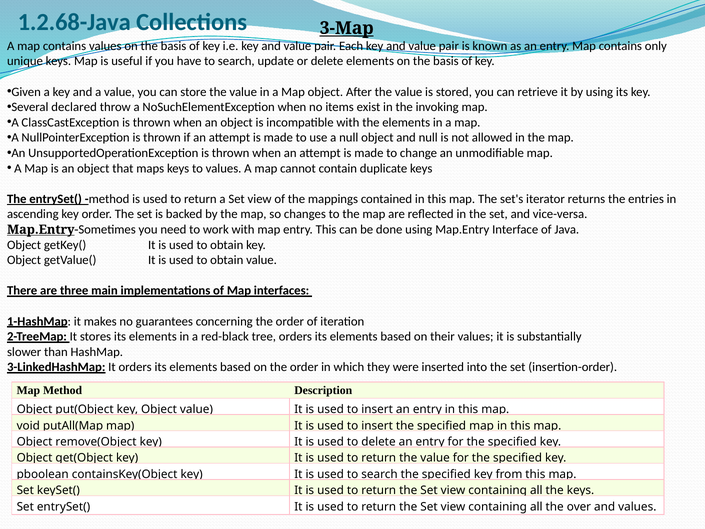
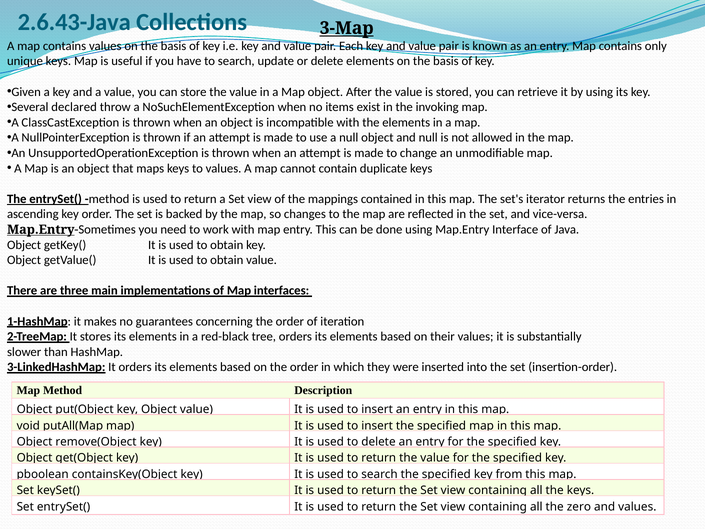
1.2.68-Java: 1.2.68-Java -> 2.6.43-Java (74, 22)
over: over -> zero (579, 507)
